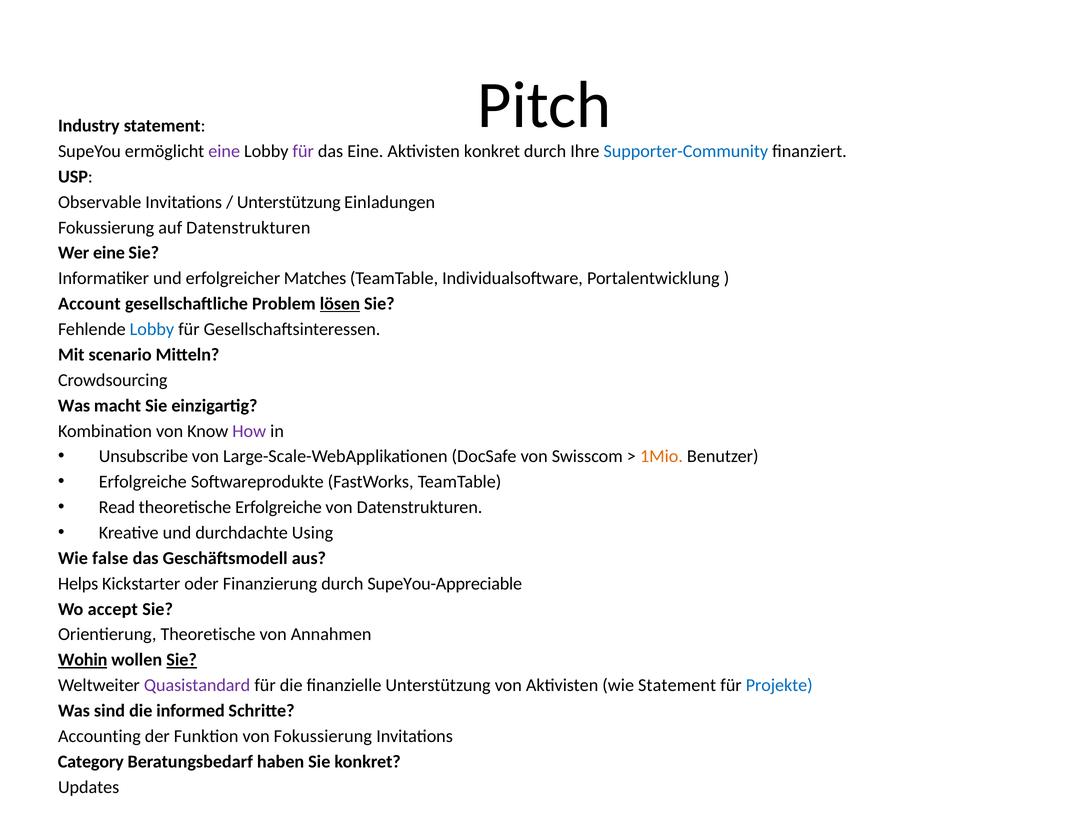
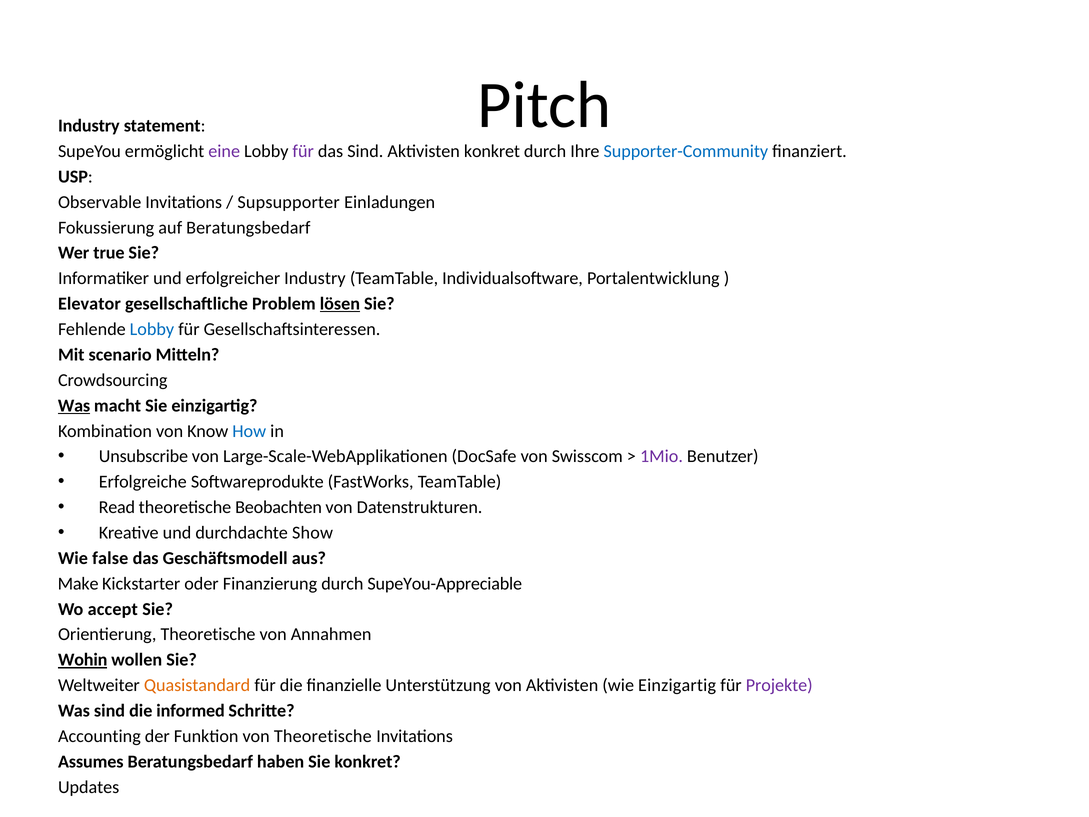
das Eine: Eine -> Sind (365, 151)
Unterstützung: Unterstützung -> Supsupporter (289, 202)
auf Datenstrukturen: Datenstrukturen -> Beratungsbedarf (248, 228)
Wer eine: eine -> true (109, 253)
erfolgreicher Matches: Matches -> Industry (315, 278)
Account: Account -> Elevator (89, 304)
Was underline: none -> present (74, 405)
How colour: purple -> blue (249, 431)
1Mio colour: orange -> purple (661, 456)
theoretische Erfolgreiche: Erfolgreiche -> Beobachten (279, 507)
Using: Using -> Show (313, 533)
Helps: Helps -> Make (78, 583)
Sie underline: present -> none (182, 660)
Quasistandard colour: purple -> orange (197, 685)
wie Statement: Statement -> Einzigartig (677, 685)
Projekte colour: blue -> purple (779, 685)
von Fokussierung: Fokussierung -> Theoretische (323, 736)
Category: Category -> Assumes (91, 761)
